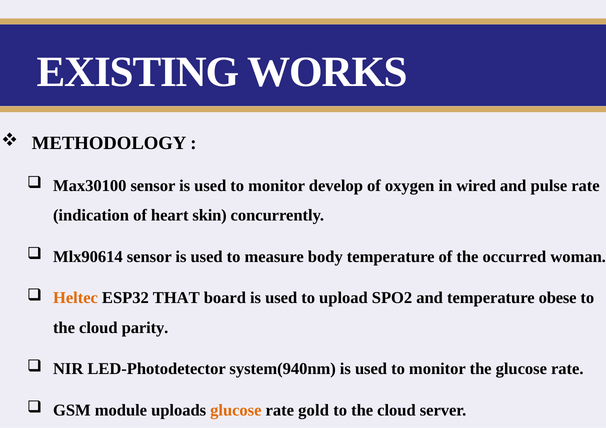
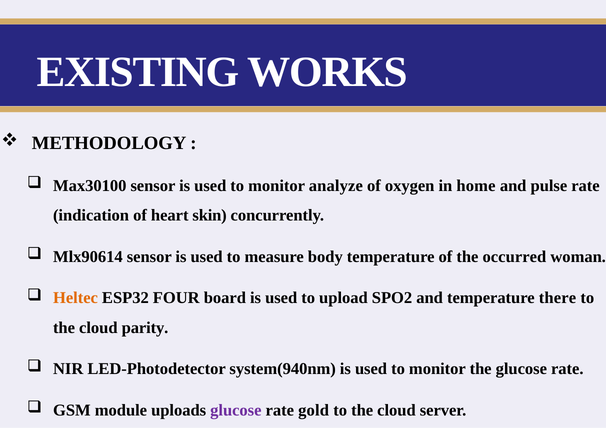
develop: develop -> analyze (336, 186)
wired: wired -> home (476, 186)
THAT: THAT -> FOUR (176, 298)
obese: obese -> there (557, 298)
glucose colour: orange -> purple (236, 411)
